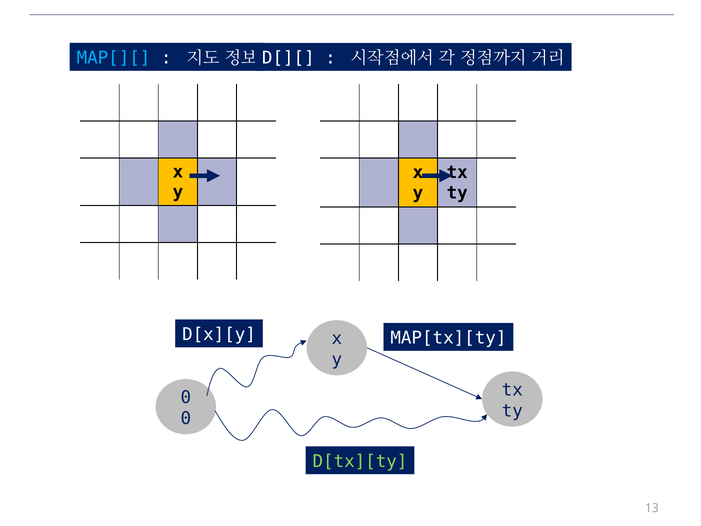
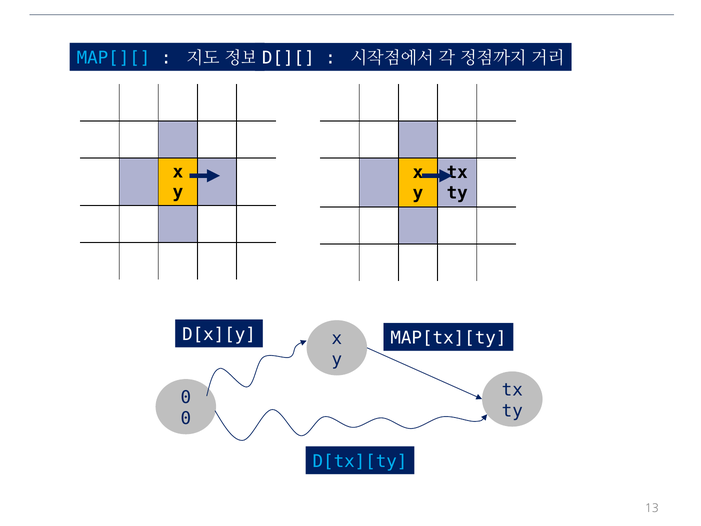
D[tx][ty colour: light green -> light blue (360, 461)
